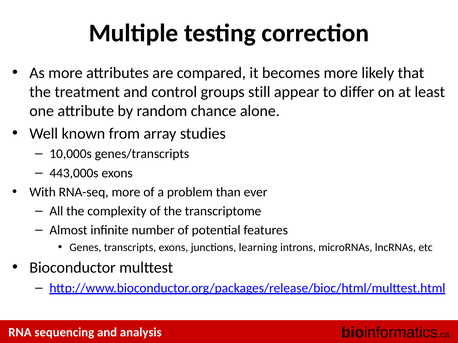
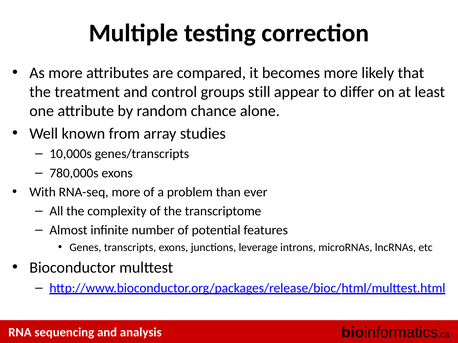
443,000s: 443,000s -> 780,000s (74, 173)
learning: learning -> leverage (258, 248)
